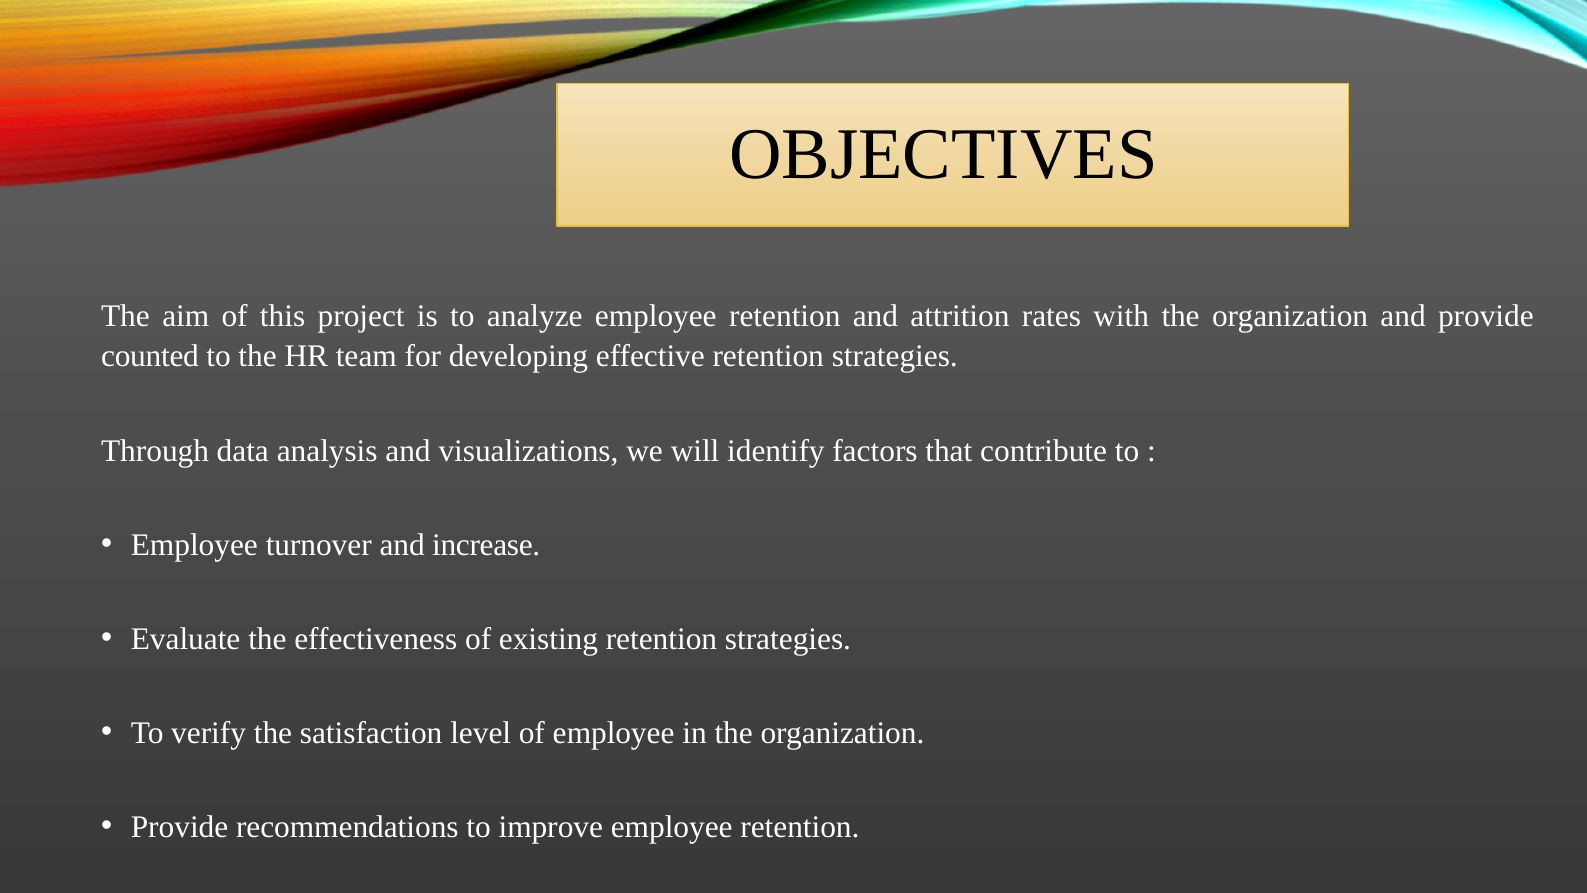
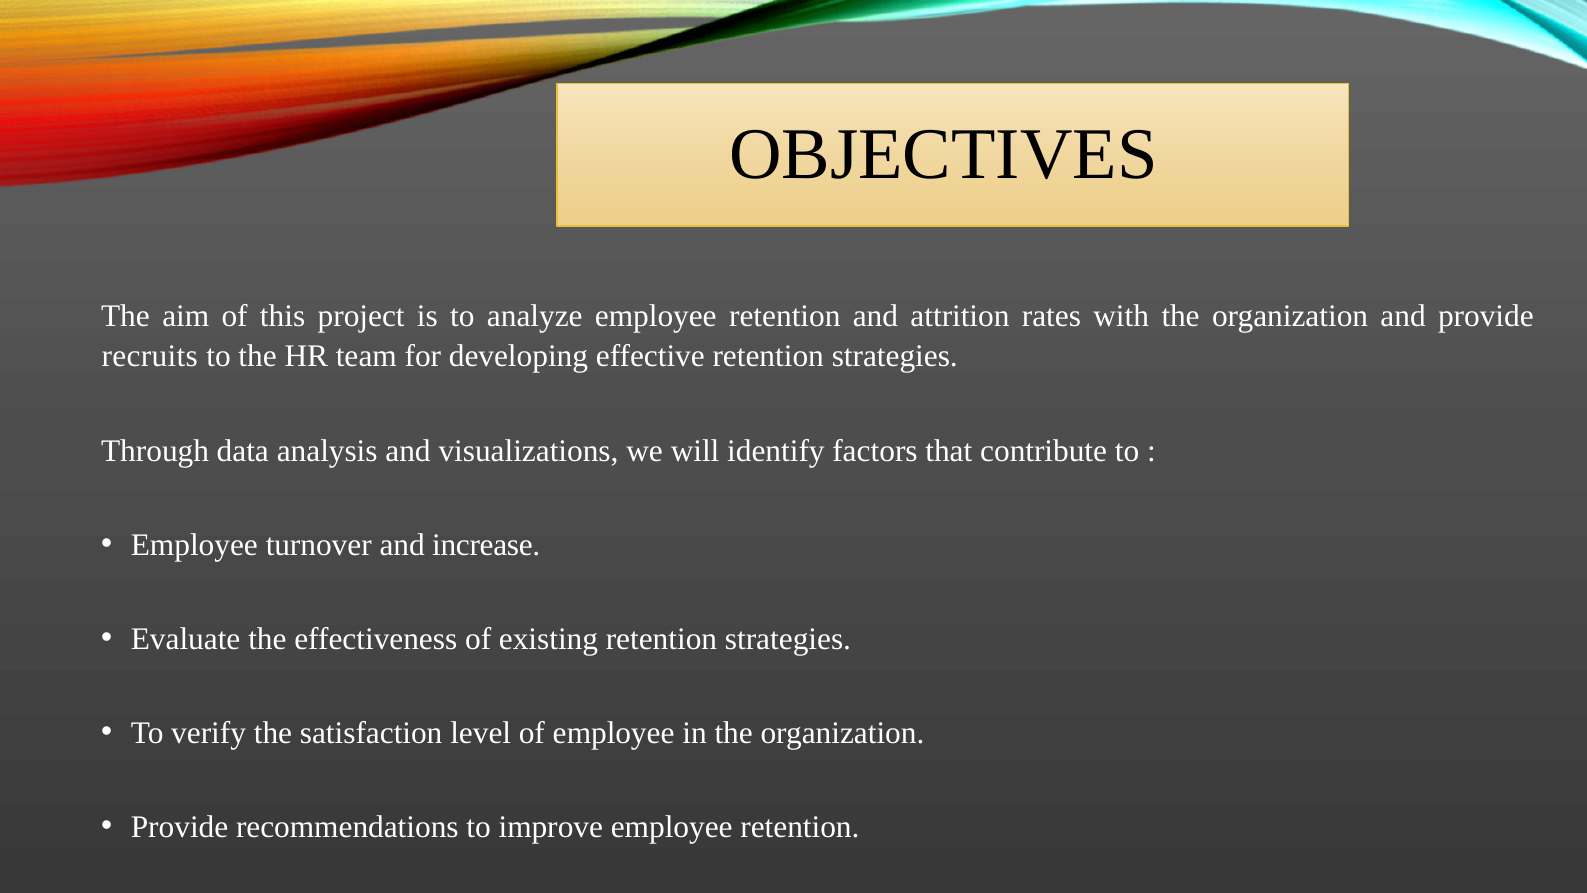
counted: counted -> recruits (150, 356)
